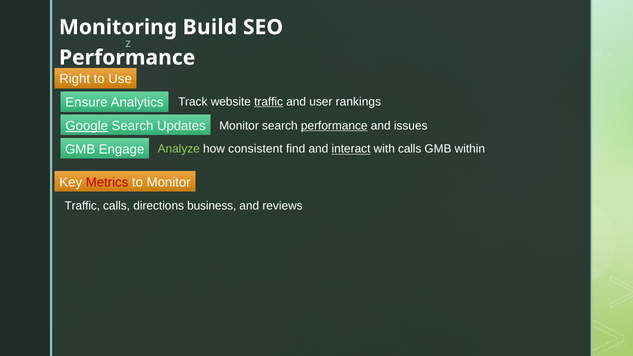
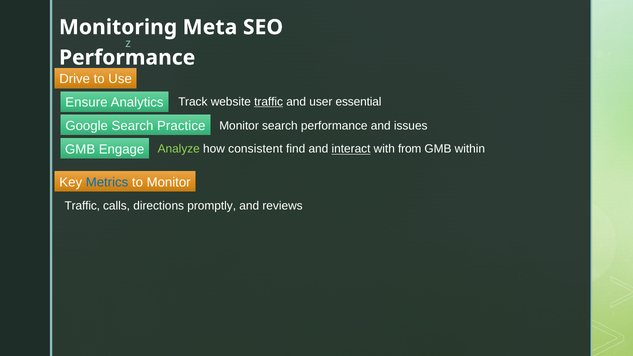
Build: Build -> Meta (210, 27)
Right: Right -> Drive (75, 79)
rankings: rankings -> essential (358, 102)
Google underline: present -> none (87, 126)
Updates: Updates -> Practice (181, 126)
performance underline: present -> none (334, 126)
with calls: calls -> from (410, 149)
Metrics colour: red -> blue (107, 182)
business: business -> promptly (212, 206)
